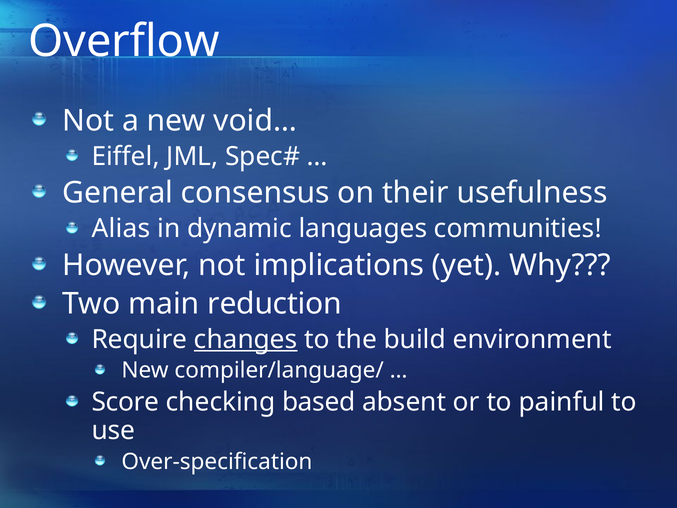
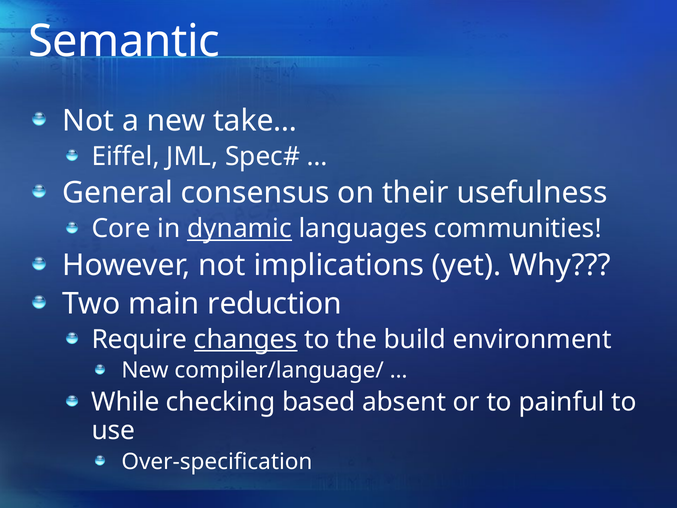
Overflow: Overflow -> Semantic (124, 41)
void…: void… -> take… (255, 121)
Alias: Alias -> Core (121, 229)
dynamic underline: none -> present (240, 229)
Score: Score -> While (125, 402)
